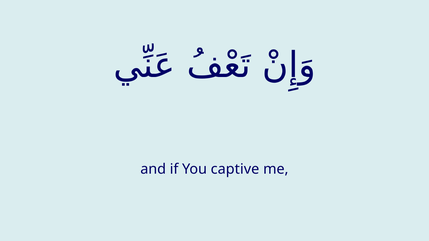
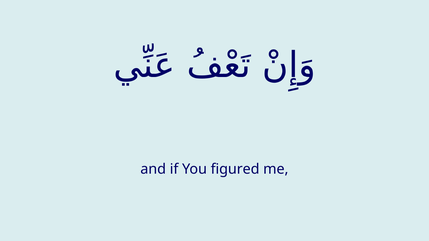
captive: captive -> figured (235, 169)
